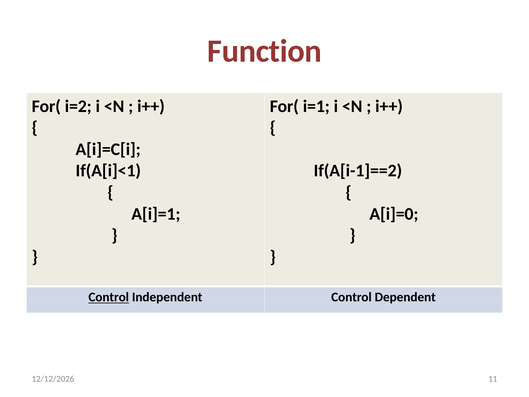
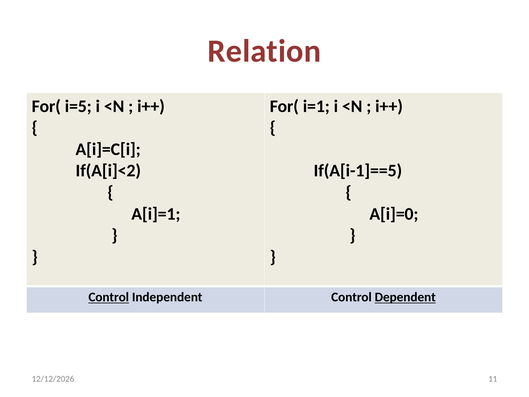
Function: Function -> Relation (264, 51)
i=2: i=2 -> i=5 (78, 106)
If(A[i]<1: If(A[i]<1 -> If(A[i]<2 (108, 171)
If(A[i-1]==2: If(A[i-1]==2 -> If(A[i-1]==5 (358, 171)
Dependent underline: none -> present (405, 297)
